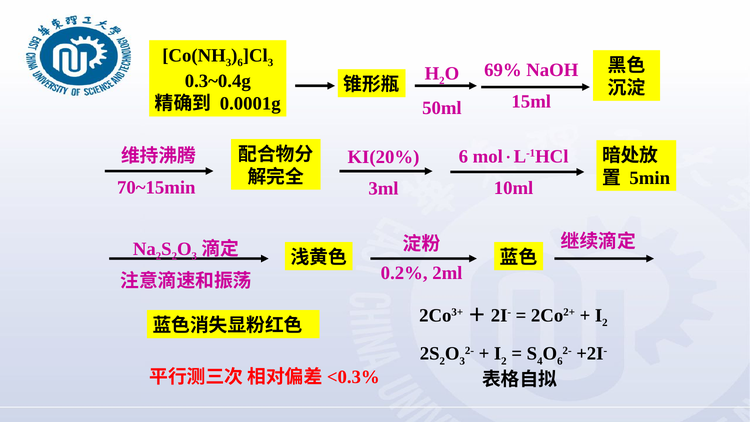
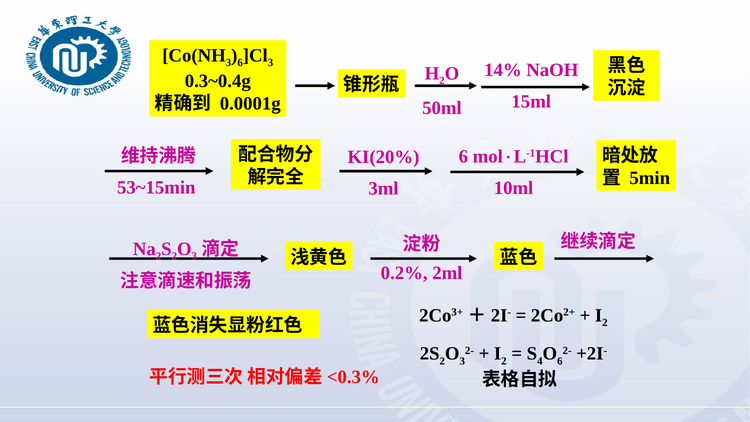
69%: 69% -> 14% (503, 70)
70~15min: 70~15min -> 53~15min (156, 188)
